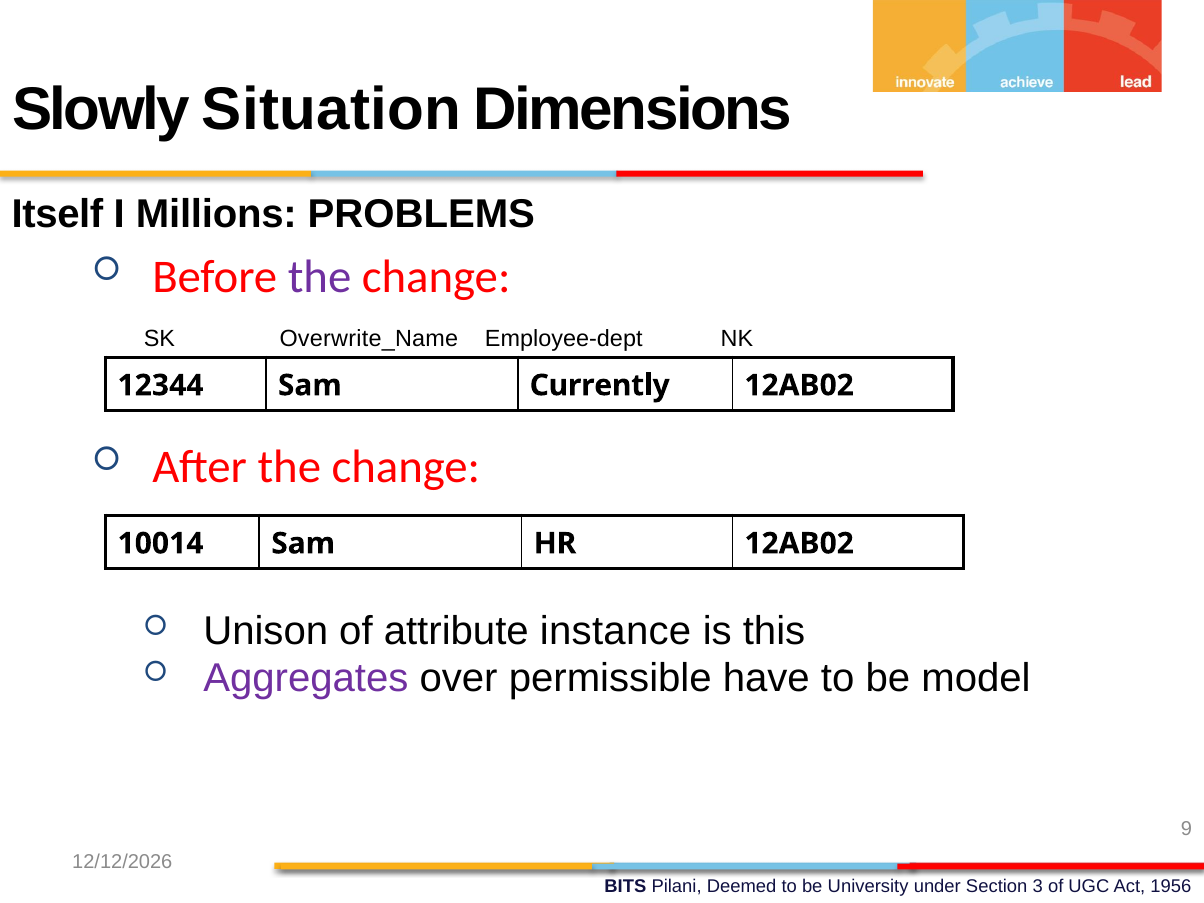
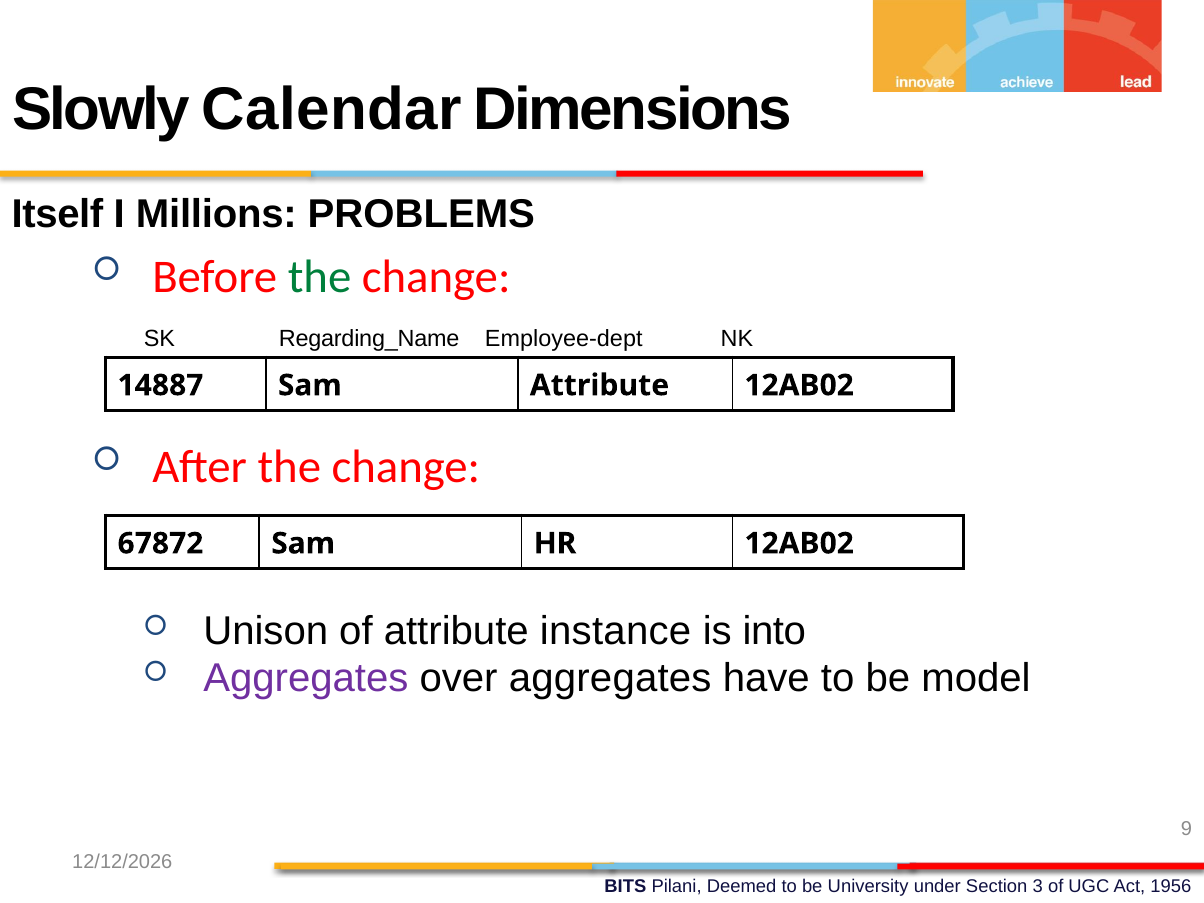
Situation: Situation -> Calendar (332, 110)
the colour: purple -> green (320, 277)
Overwrite_Name: Overwrite_Name -> Regarding_Name (369, 339)
12344: 12344 -> 14887 (160, 385)
Sam Currently: Currently -> Attribute (600, 385)
10014: 10014 -> 67872 (160, 544)
this: this -> into (774, 632)
over permissible: permissible -> aggregates (610, 678)
